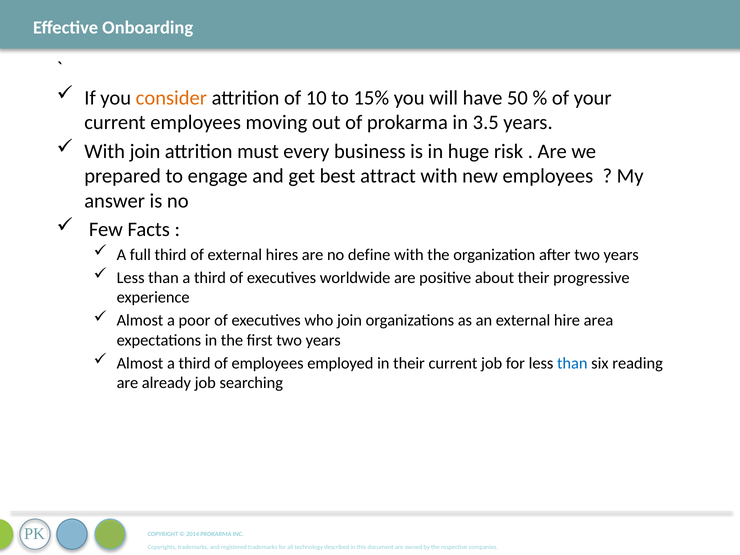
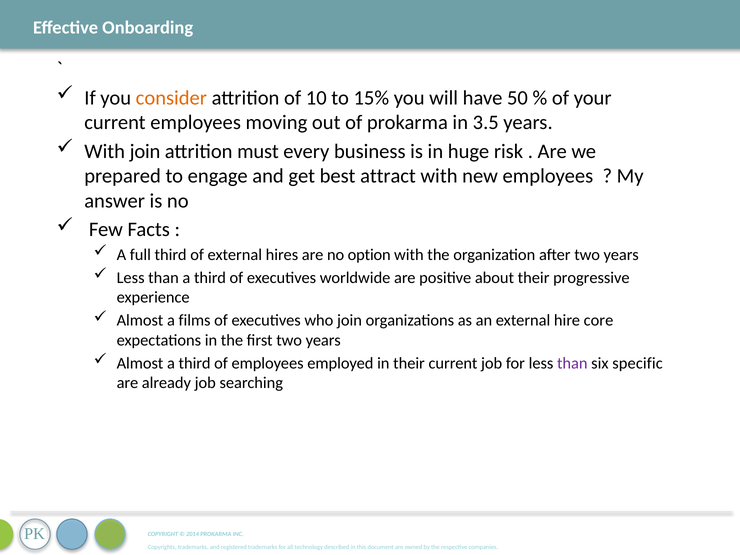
define: define -> option (369, 255)
poor: poor -> films (195, 320)
area: area -> core (598, 320)
than colour: blue -> purple (572, 363)
reading: reading -> specific (638, 363)
